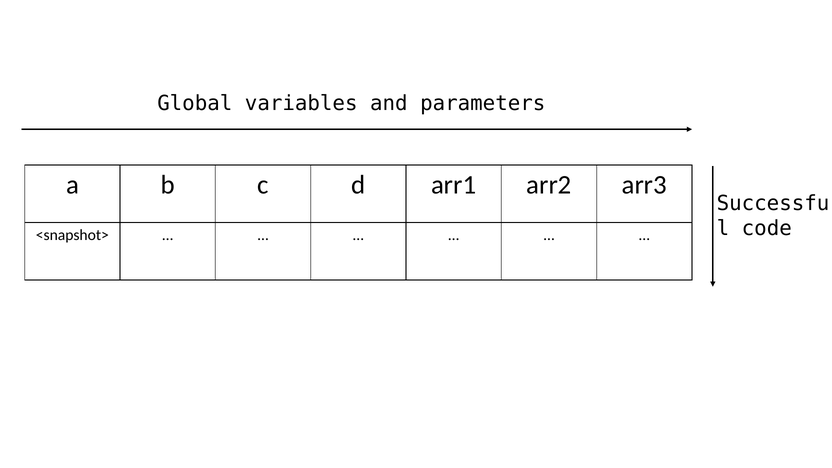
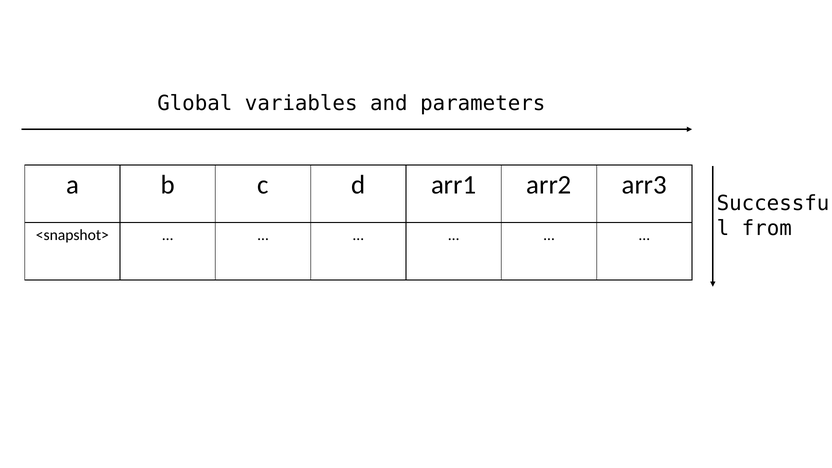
code: code -> from (767, 229)
